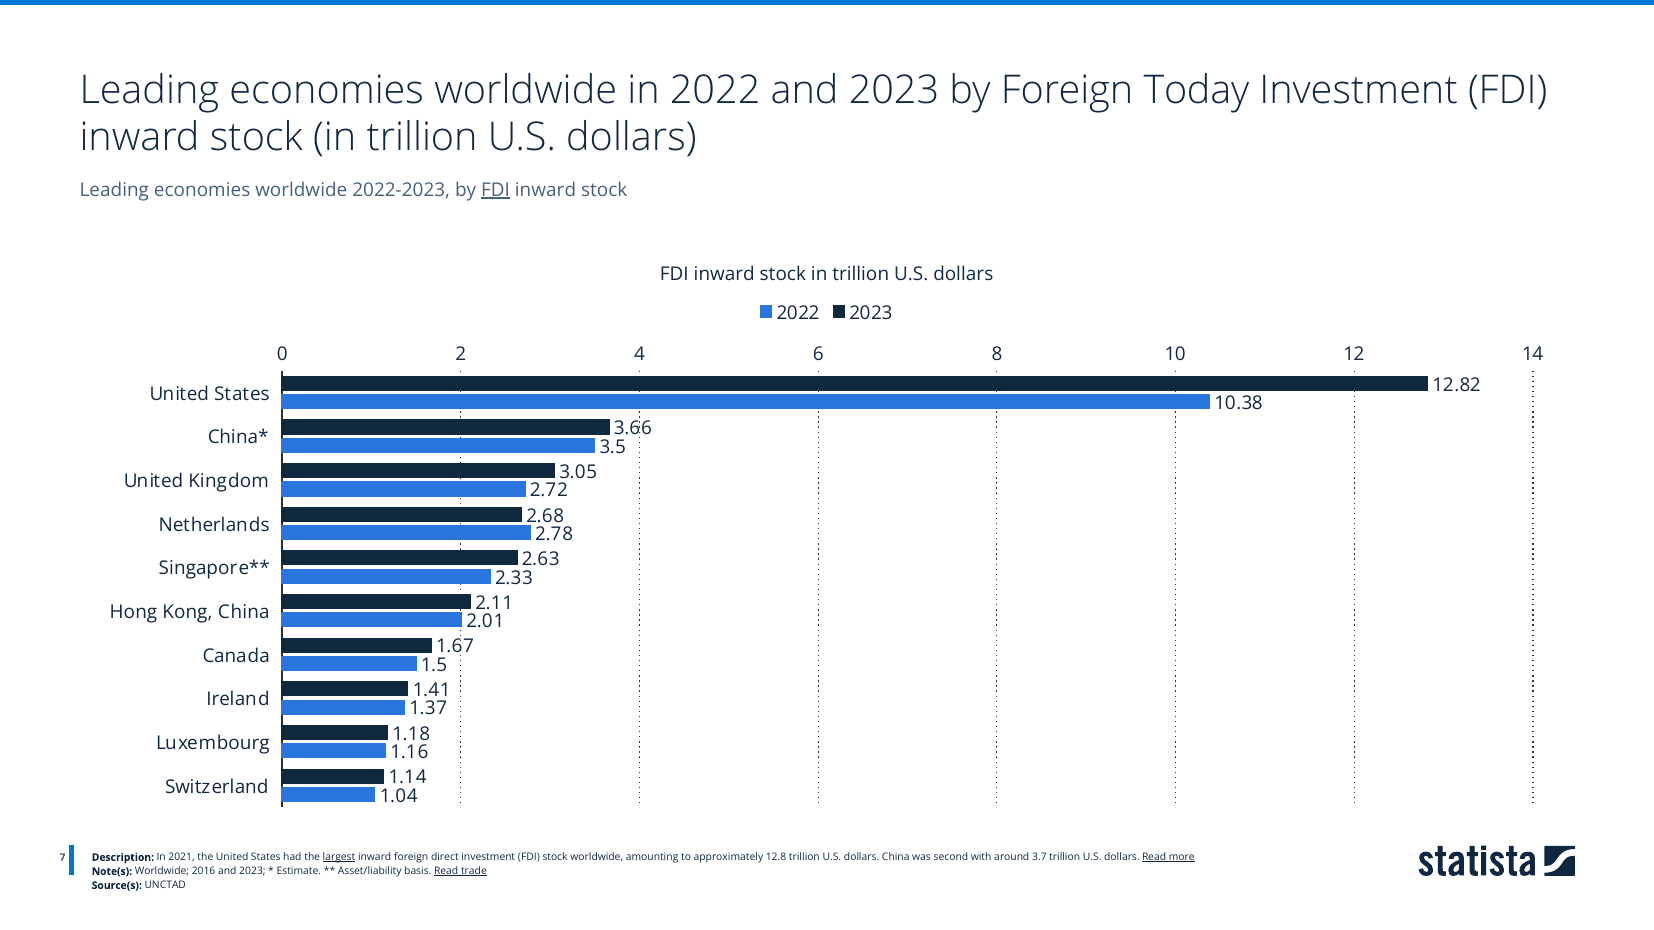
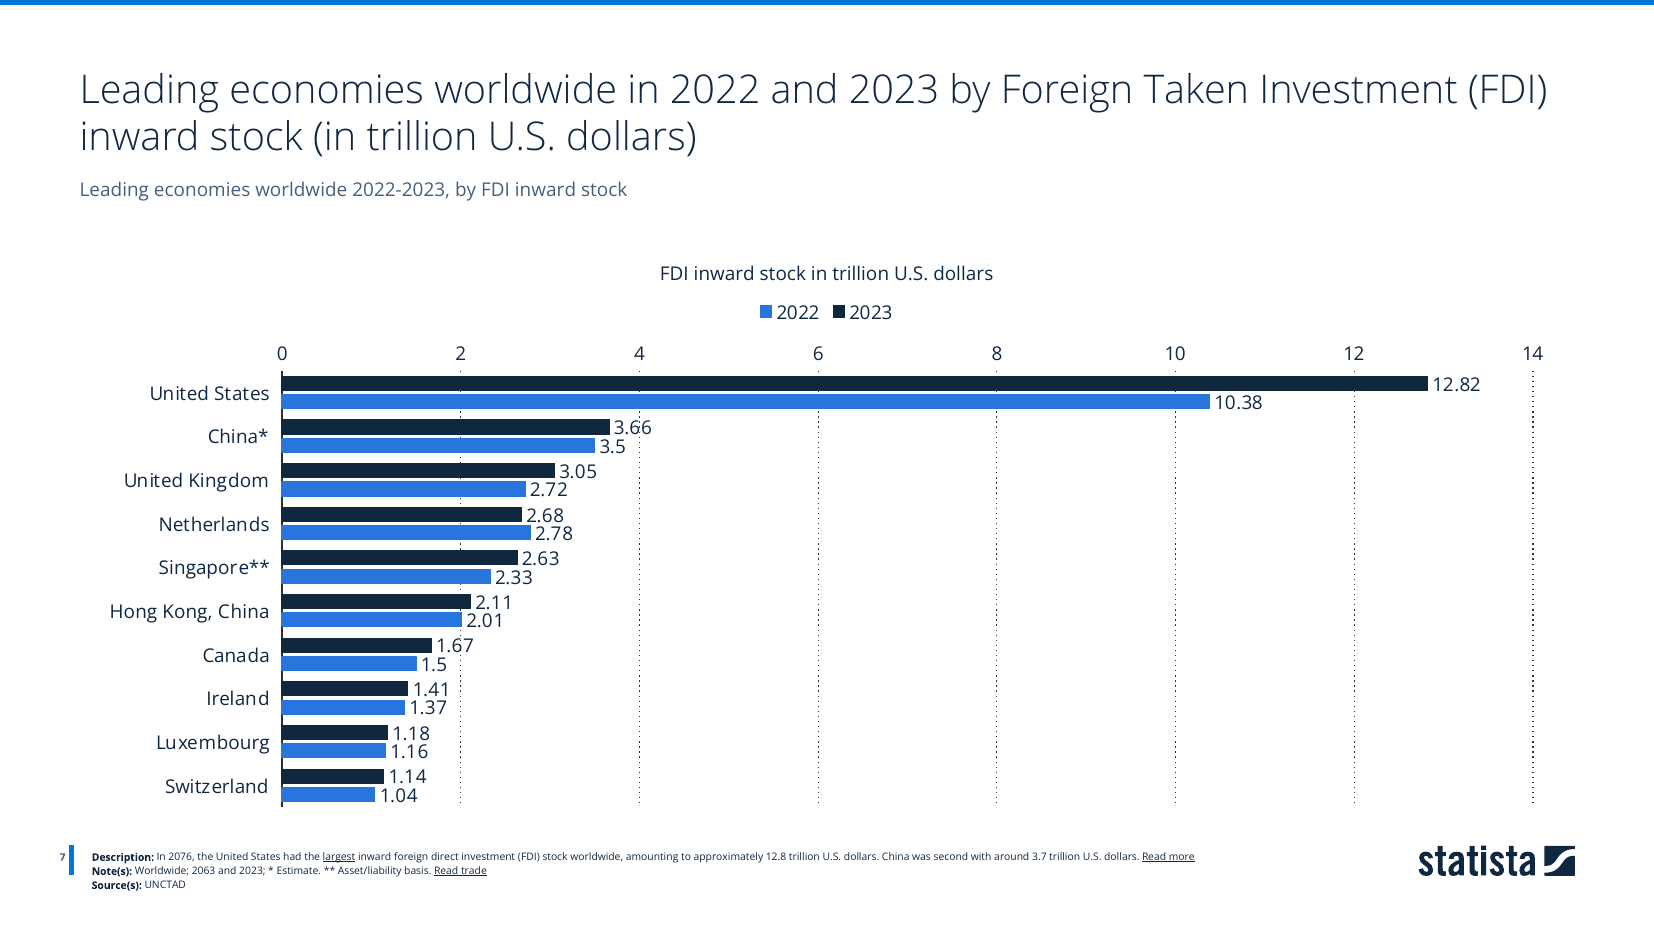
Today: Today -> Taken (1196, 90)
FDI underline: present -> none (496, 190)
2021: 2021 -> 2076 (182, 858)
2016: 2016 -> 2063 (204, 872)
